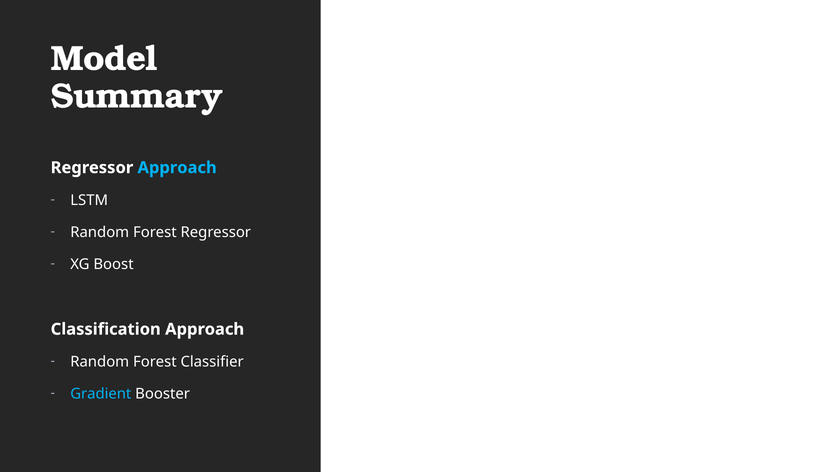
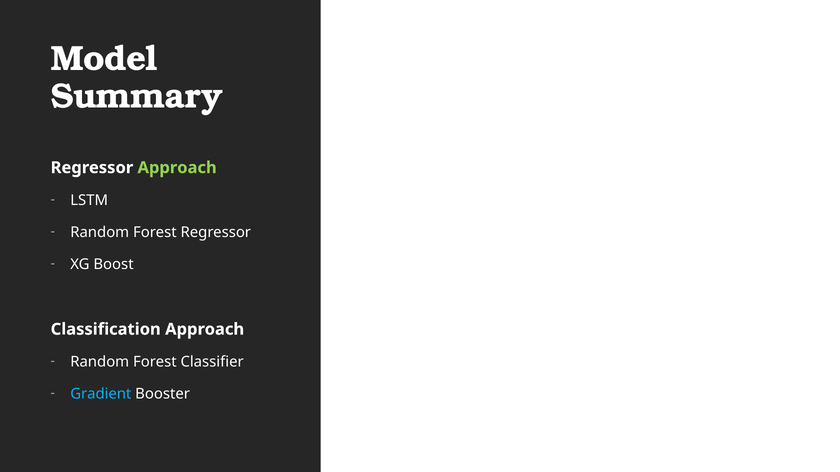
Approach colour: light blue -> light green (177, 168)
